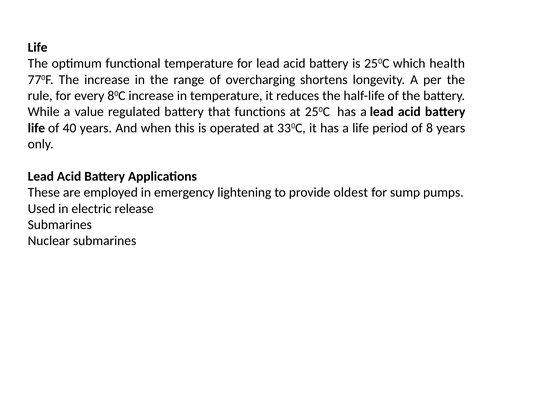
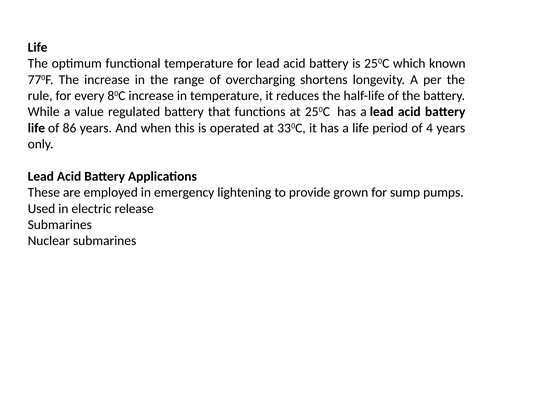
health: health -> known (447, 64)
40: 40 -> 86 (70, 128)
8: 8 -> 4 (430, 128)
oldest: oldest -> grown (351, 193)
